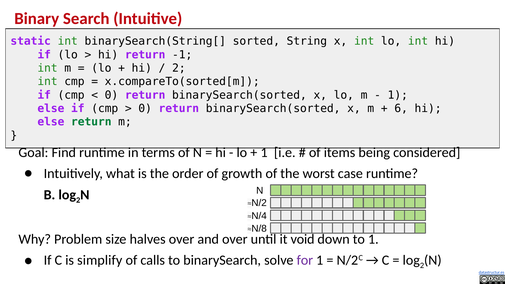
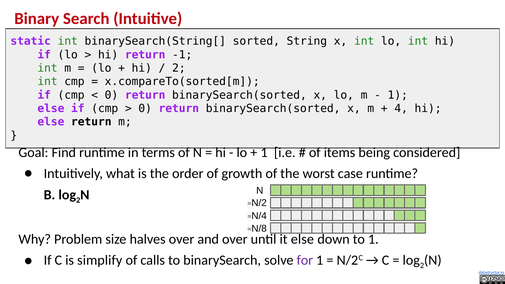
6: 6 -> 4 (401, 108)
return colour: green -> black (91, 122)
it void: void -> else (302, 239)
